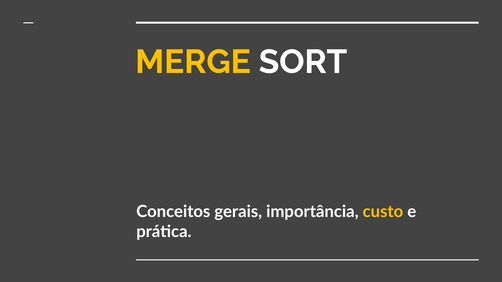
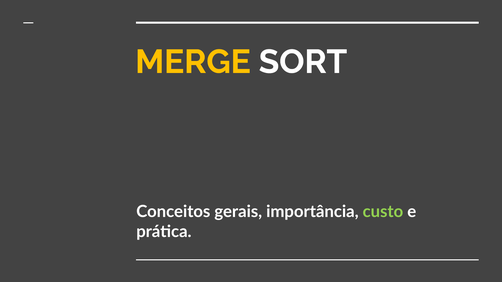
custo colour: yellow -> light green (383, 212)
